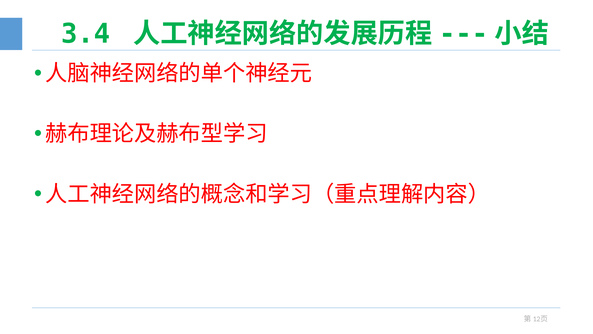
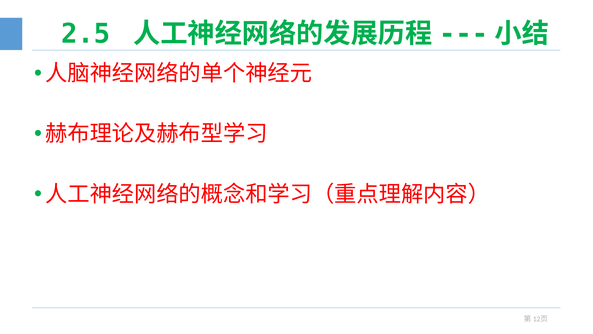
3.4: 3.4 -> 2.5 (86, 34)
